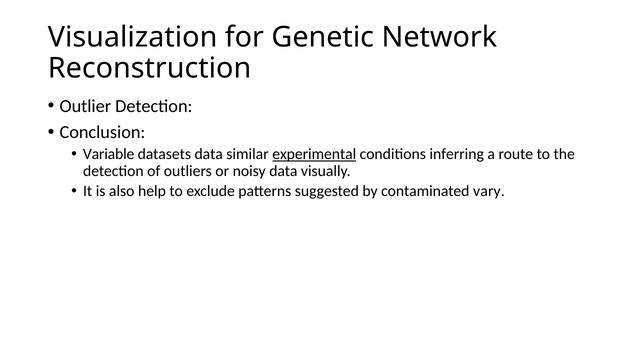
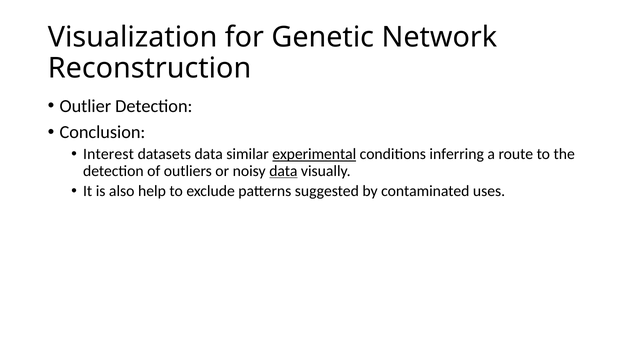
Variable: Variable -> Interest (108, 154)
data underline: none -> present (283, 171)
vary: vary -> uses (489, 191)
